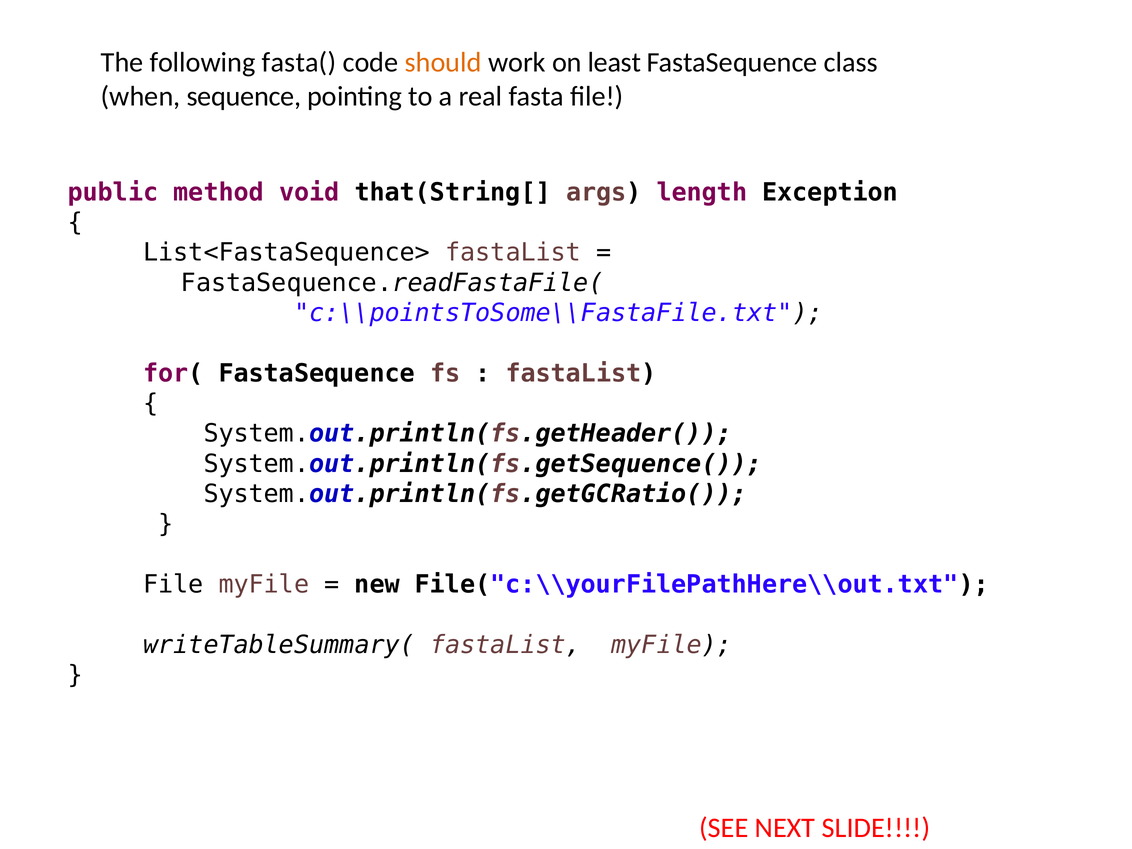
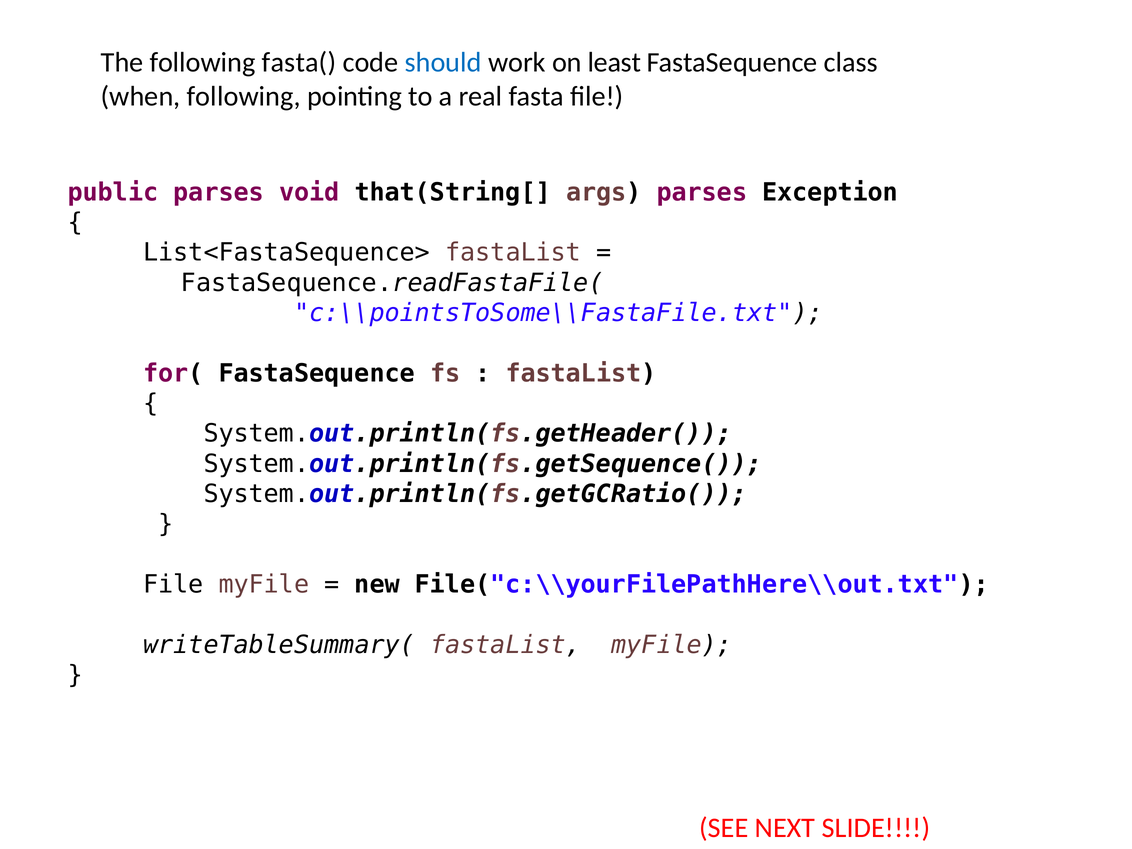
should colour: orange -> blue (443, 62)
when sequence: sequence -> following (244, 96)
public method: method -> parses (219, 192)
args length: length -> parses (702, 192)
